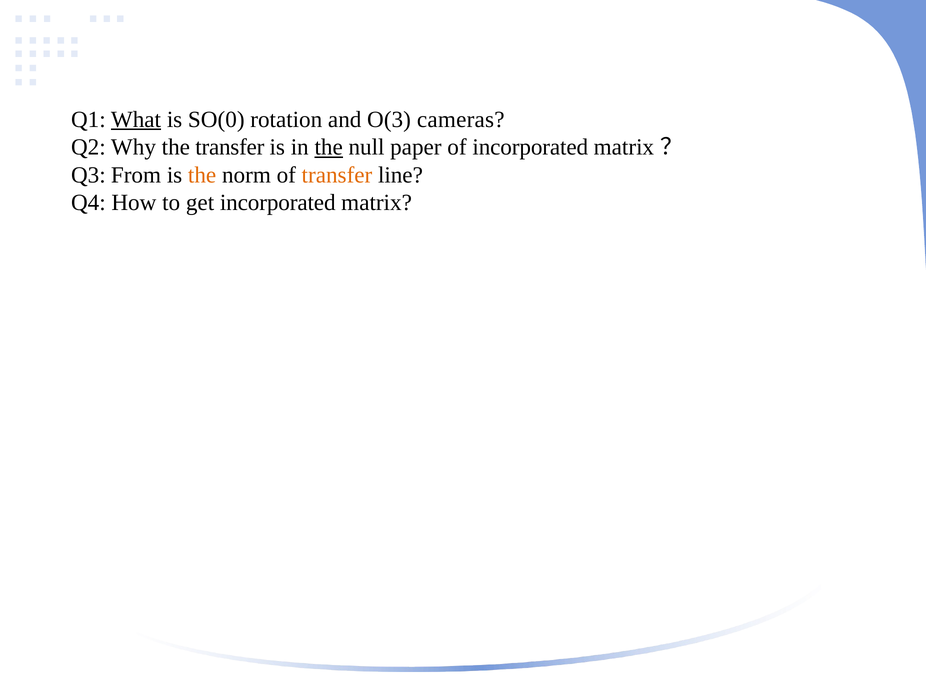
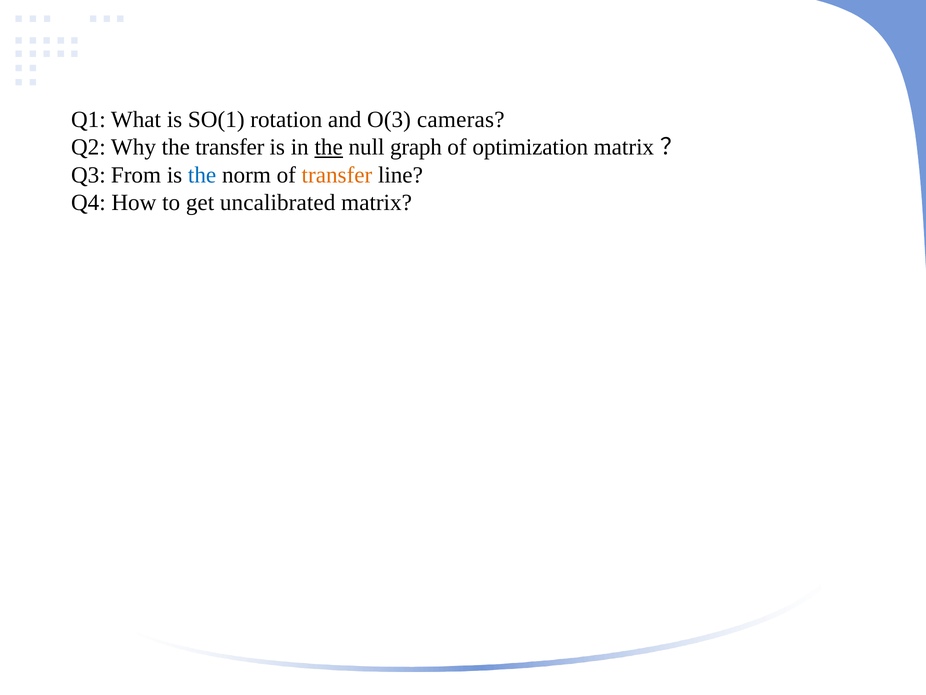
What underline: present -> none (136, 119)
SO(0: SO(0 -> SO(1 (216, 119)
paper: paper -> graph (416, 147)
of incorporated: incorporated -> optimization (530, 147)
the colour: orange -> blue (202, 175)
get incorporated: incorporated -> uncalibrated (278, 203)
